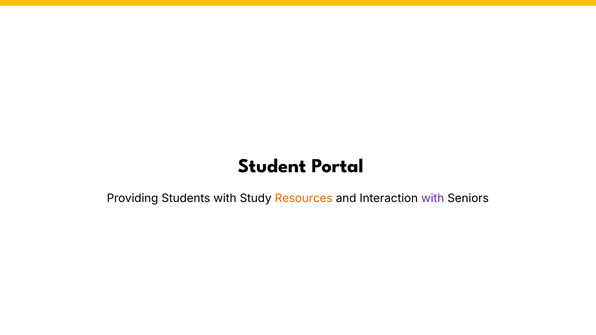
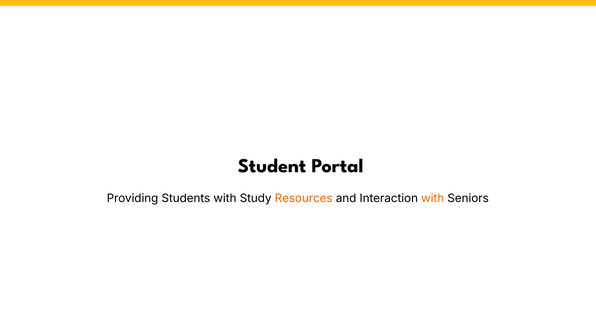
with colour: purple -> orange (433, 198)
